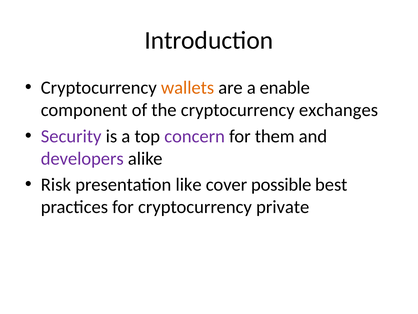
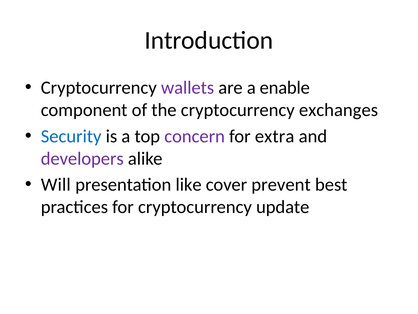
wallets colour: orange -> purple (188, 88)
Security colour: purple -> blue (71, 136)
them: them -> extra (275, 136)
Risk: Risk -> Will (56, 184)
possible: possible -> prevent (281, 184)
private: private -> update (283, 207)
